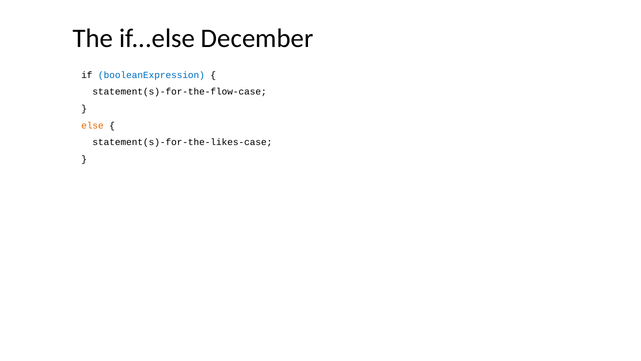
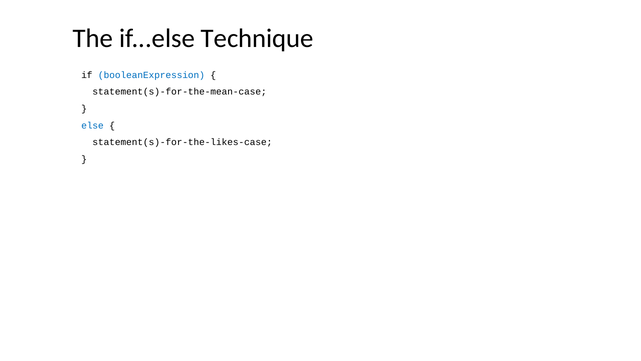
December: December -> Technique (257, 38)
statement(s)-for-the-flow-case: statement(s)-for-the-flow-case -> statement(s)-for-the-mean-case (180, 92)
else colour: orange -> blue (92, 125)
